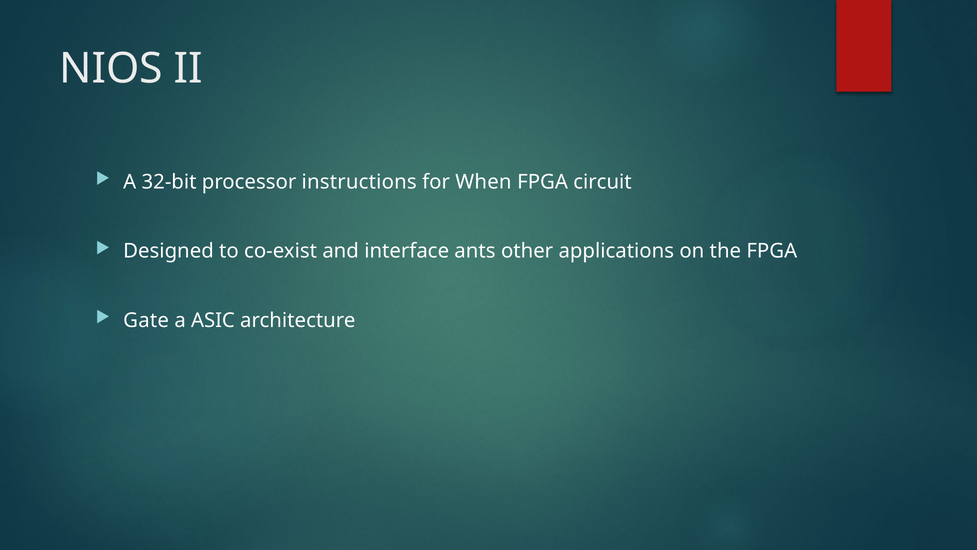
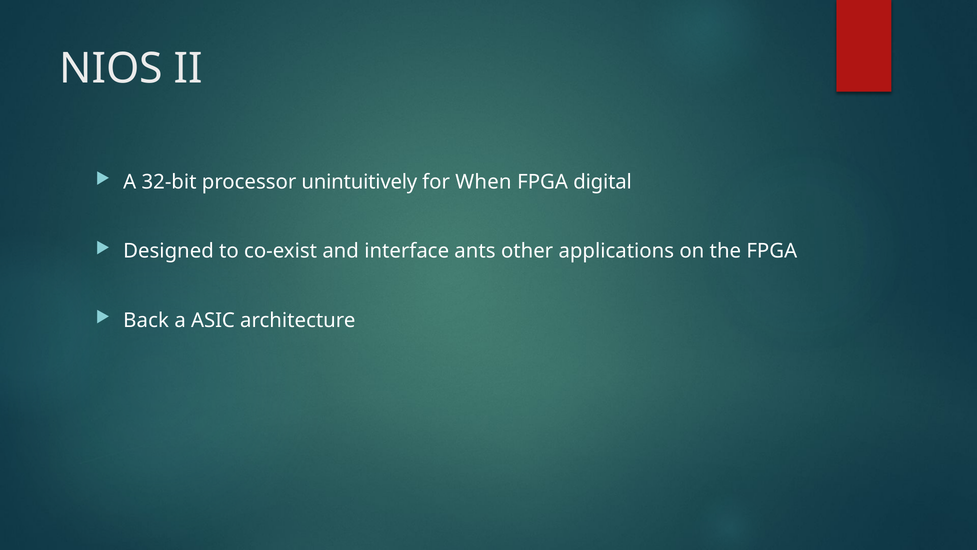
instructions: instructions -> unintuitively (359, 182)
circuit: circuit -> digital (603, 182)
Gate: Gate -> Back (146, 320)
